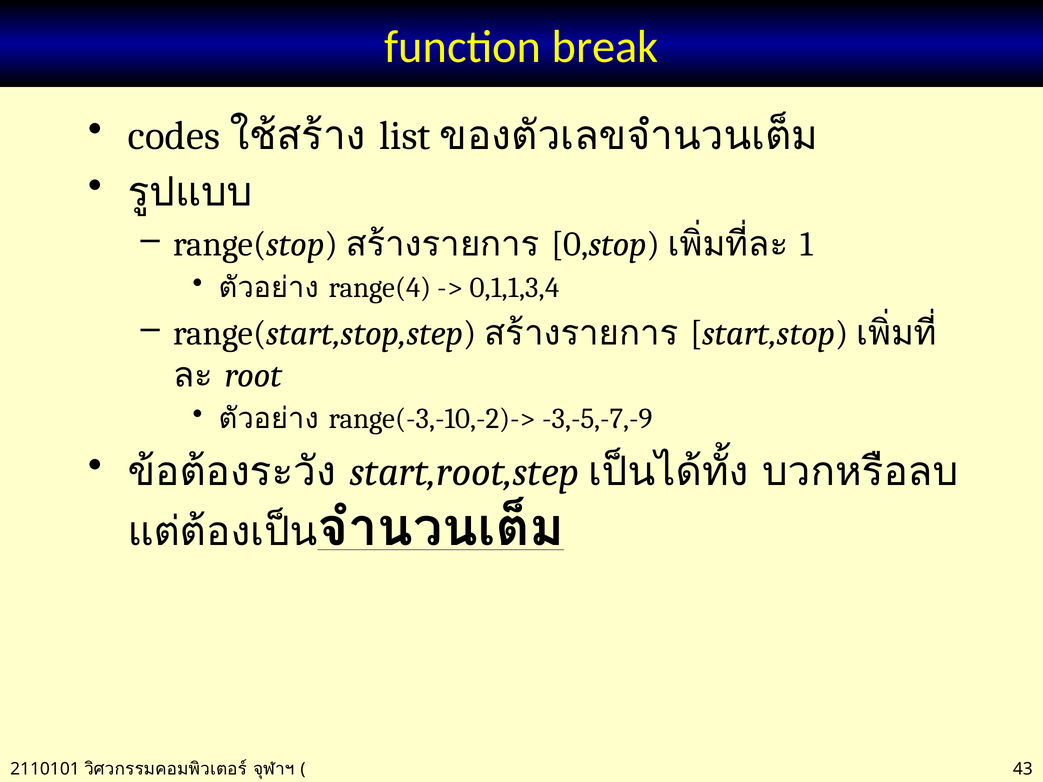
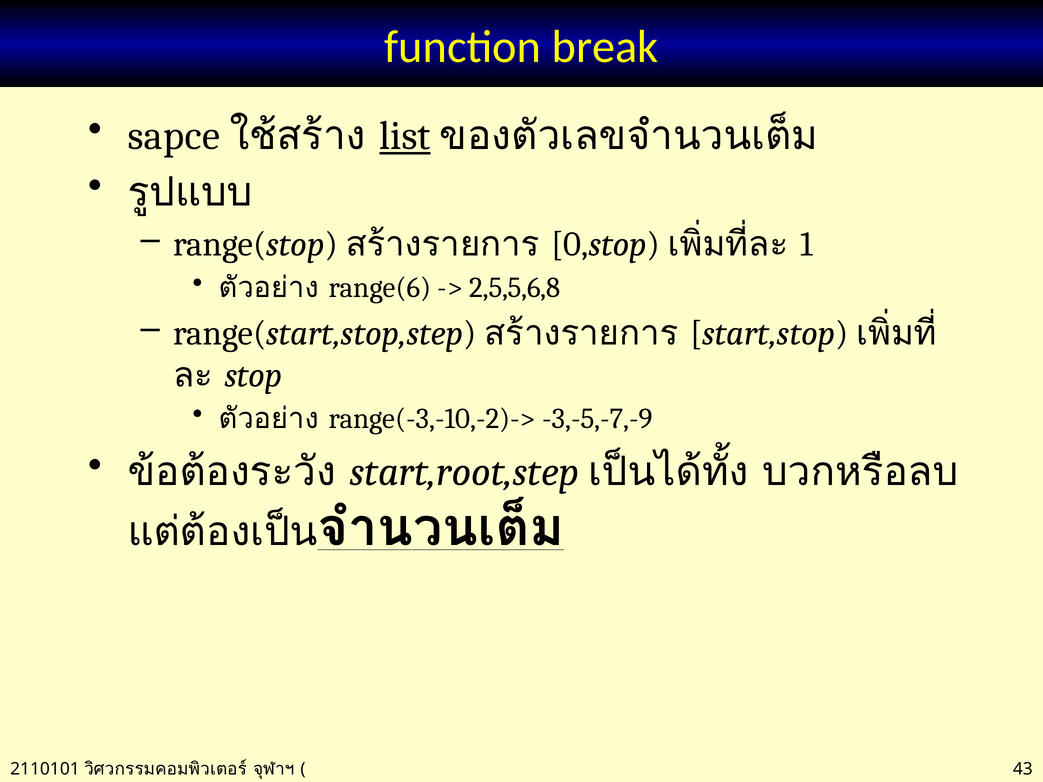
codes: codes -> sapce (174, 136)
list underline: none -> present (405, 136)
range(4: range(4 -> range(6 (380, 288)
0,1,1,3,4: 0,1,1,3,4 -> 2,5,5,6,8 (515, 288)
root: root -> stop (253, 375)
